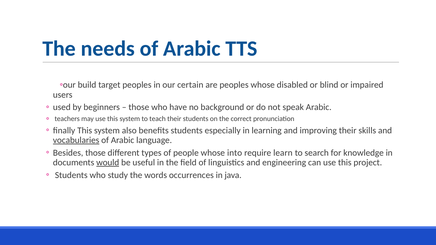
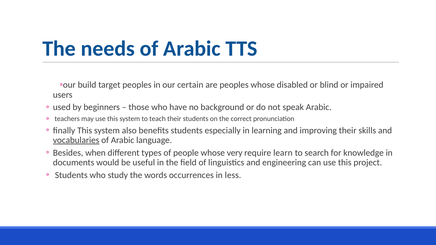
Besides those: those -> when (95, 153)
into: into -> very (235, 153)
would underline: present -> none (108, 163)
java: java -> less (233, 175)
